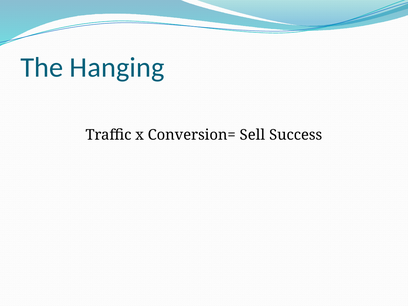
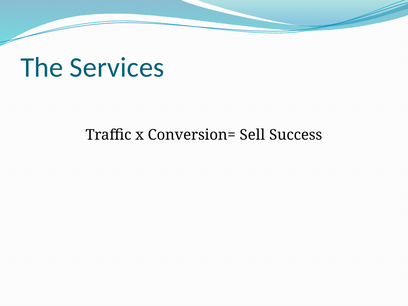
Hanging: Hanging -> Services (117, 67)
